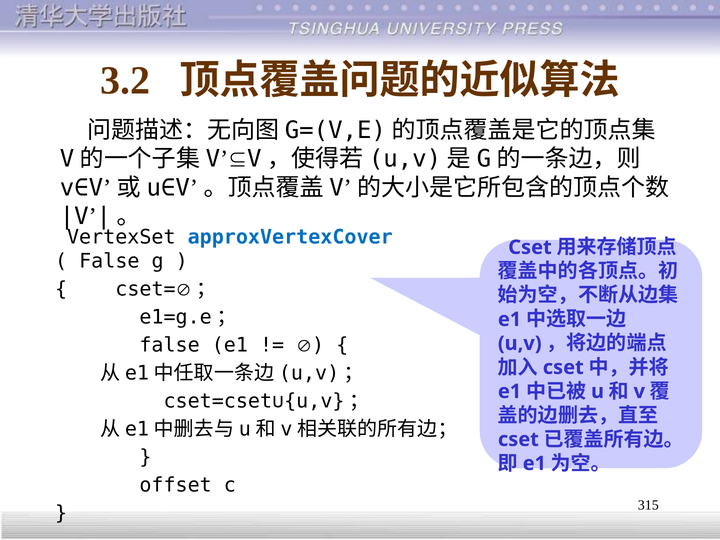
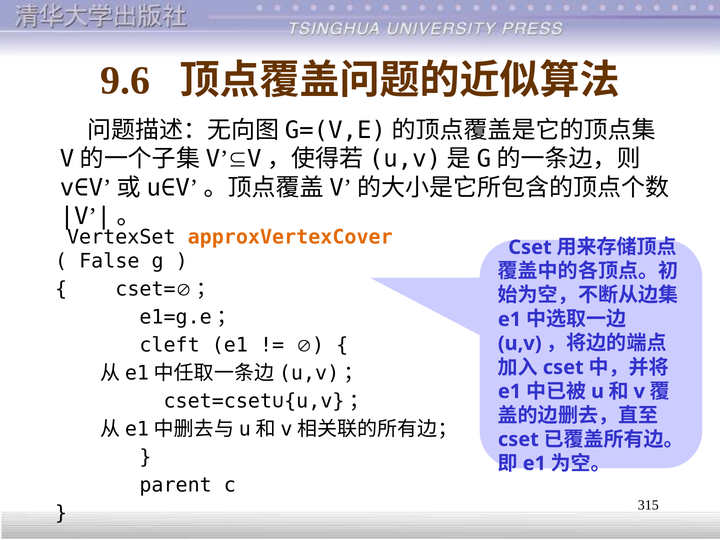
3.2: 3.2 -> 9.6 (125, 81)
approxVertexCover colour: blue -> orange (290, 237)
false: false -> cleft (170, 345)
offset: offset -> parent (176, 485)
